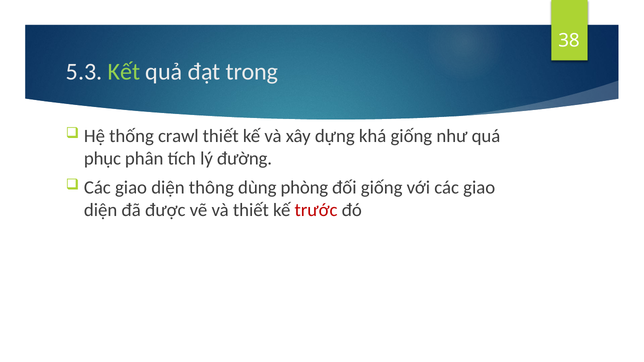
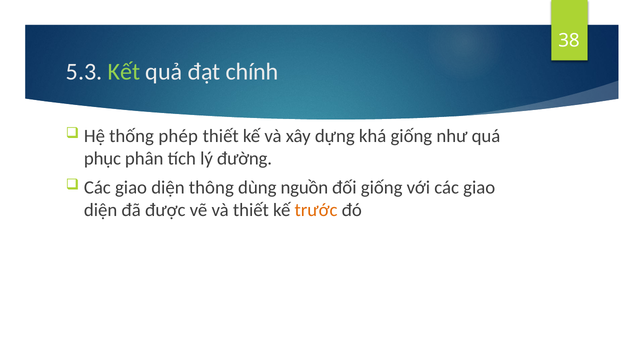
trong: trong -> chính (252, 72)
crawl: crawl -> phép (178, 136)
phòng: phòng -> nguồn (304, 188)
trước colour: red -> orange (316, 210)
